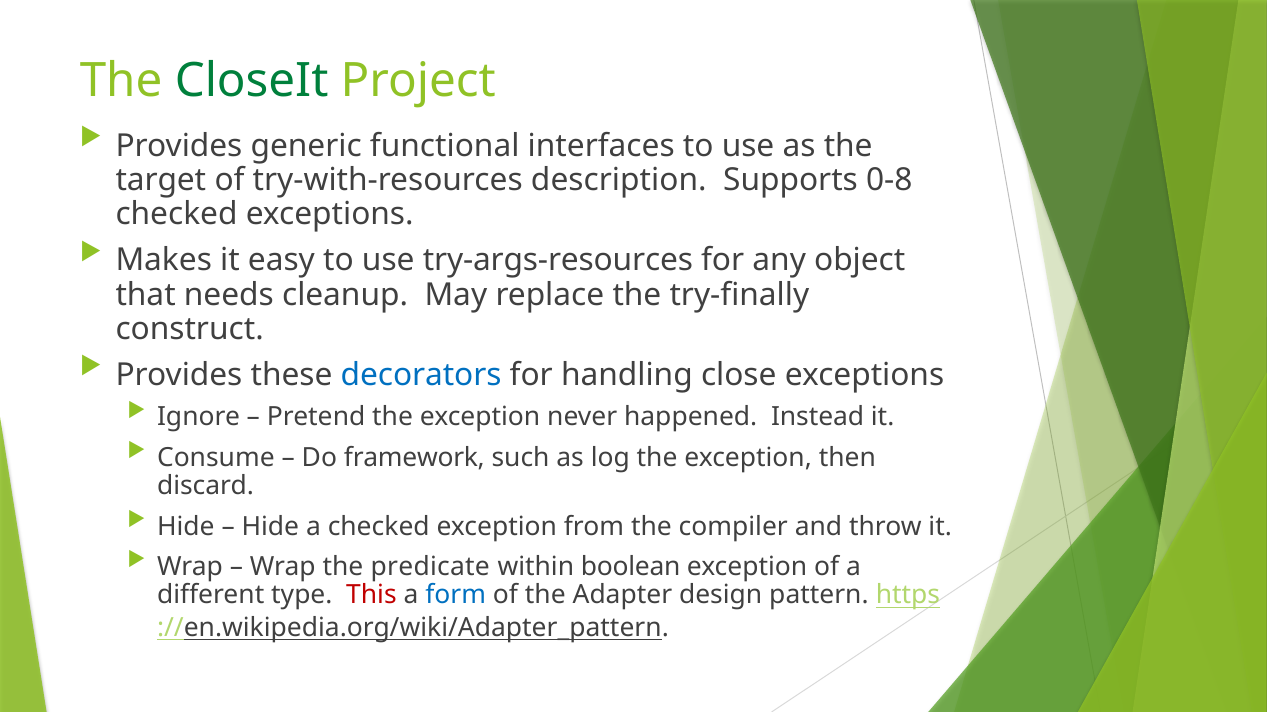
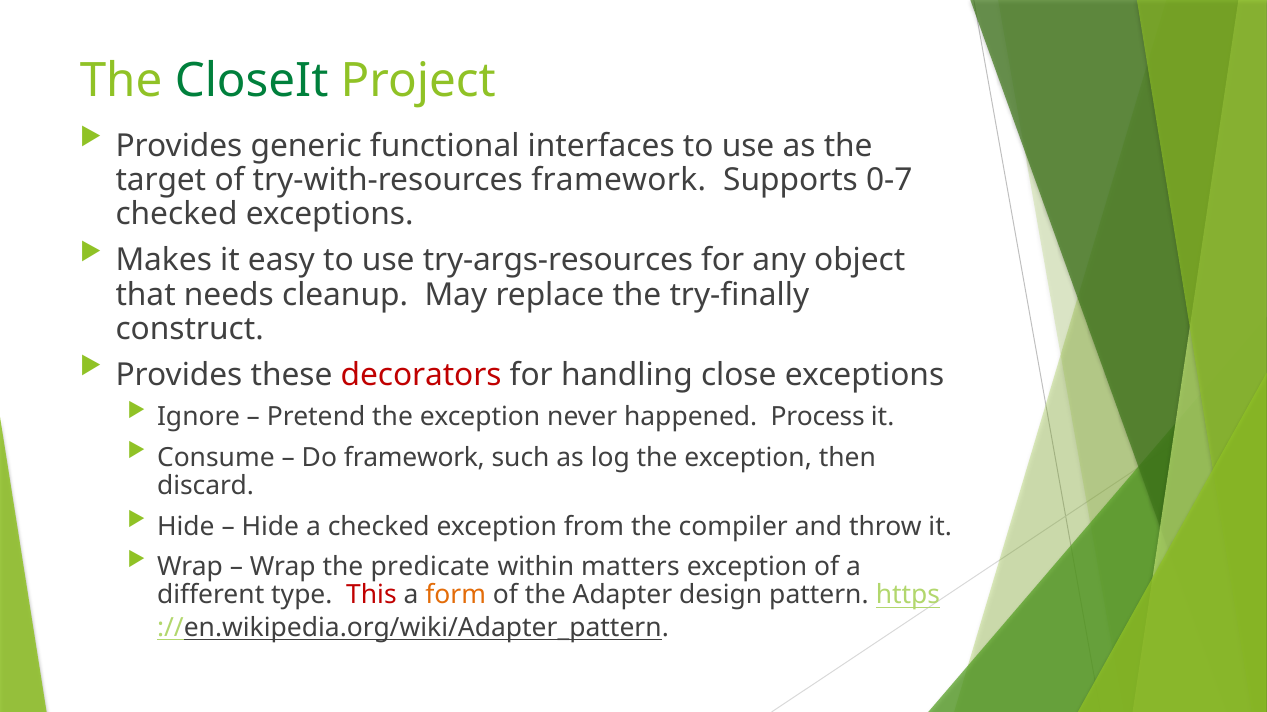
try-with-resources description: description -> framework (619, 180)
0-8: 0-8 -> 0-7 (889, 180)
decorators colour: blue -> red (421, 375)
Instead: Instead -> Process (818, 418)
boolean: boolean -> matters (630, 567)
form colour: blue -> orange (456, 596)
